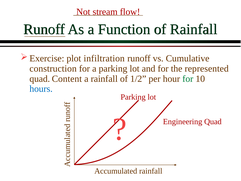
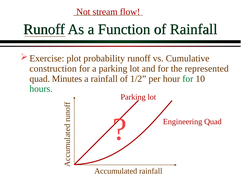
infiltration: infiltration -> probability (104, 58)
Content: Content -> Minutes (67, 79)
hours colour: blue -> green (41, 89)
